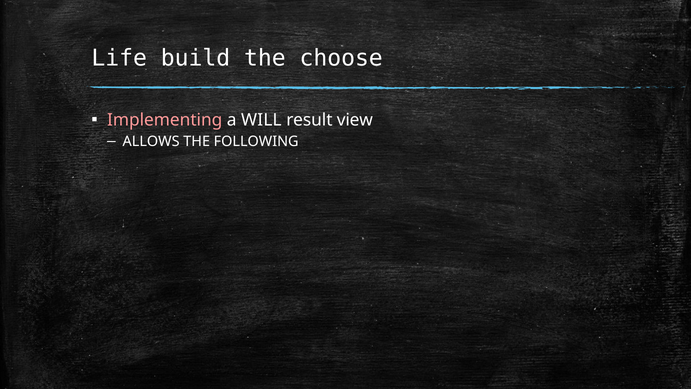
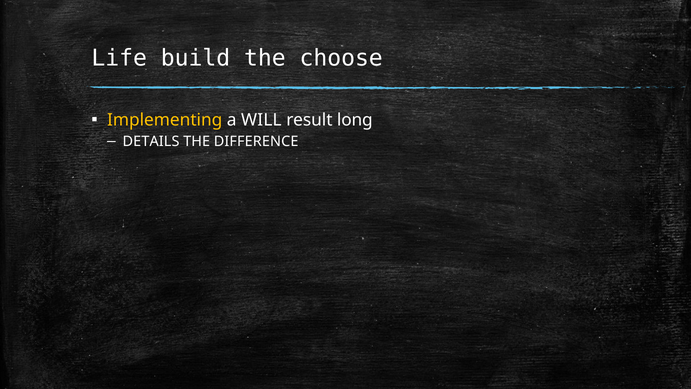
Implementing colour: pink -> yellow (165, 120)
view: view -> long (355, 120)
ALLOWS: ALLOWS -> DETAILS (151, 141)
FOLLOWING: FOLLOWING -> DIFFERENCE (256, 141)
